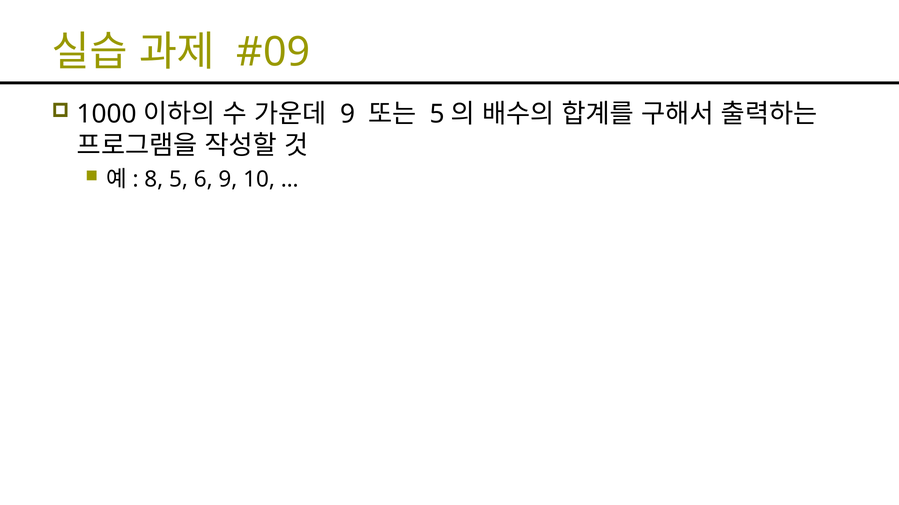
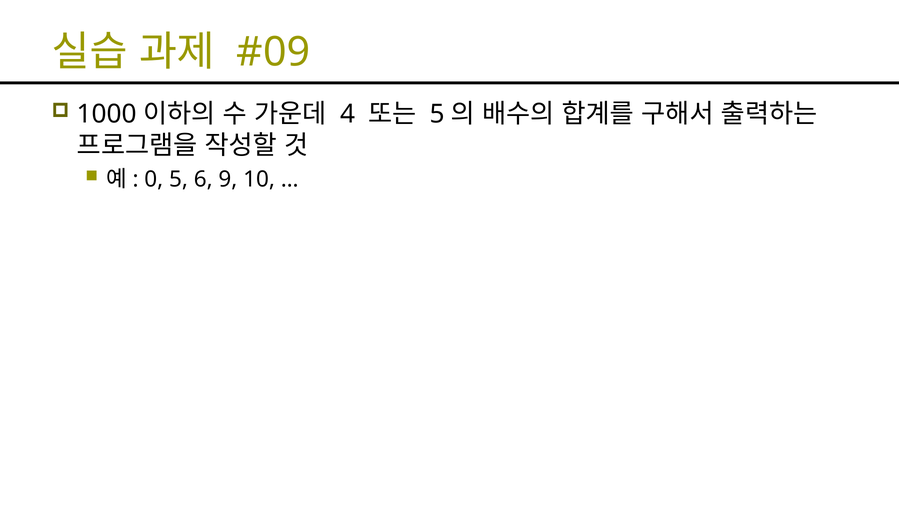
9: 9 -> 4 (348, 114)
8: 8 -> 0 (154, 179)
